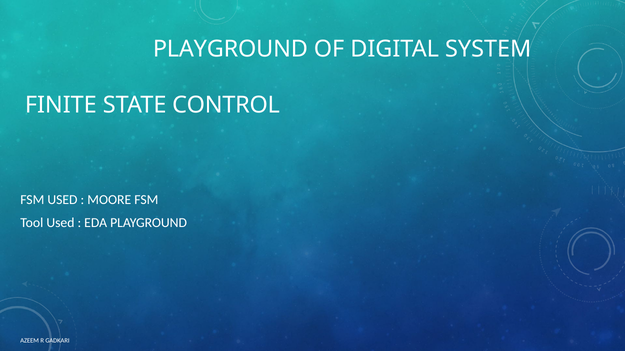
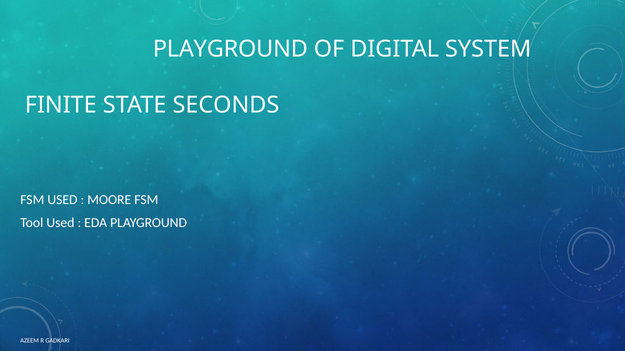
CONTROL: CONTROL -> SECONDS (226, 105)
